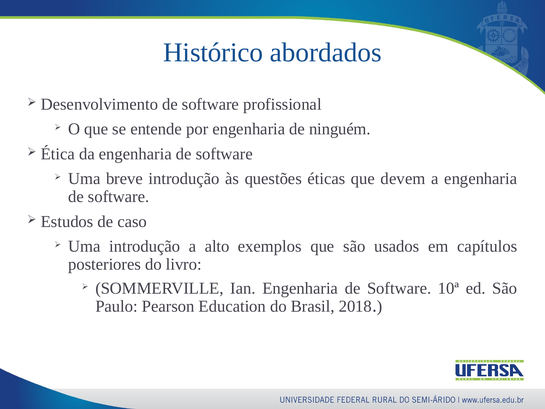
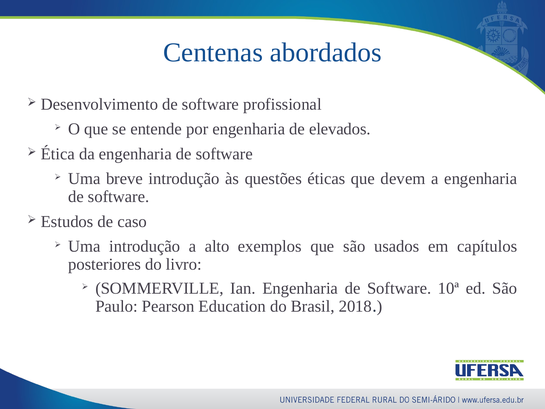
Histórico: Histórico -> Centenas (213, 52)
ninguém: ninguém -> elevados (340, 129)
